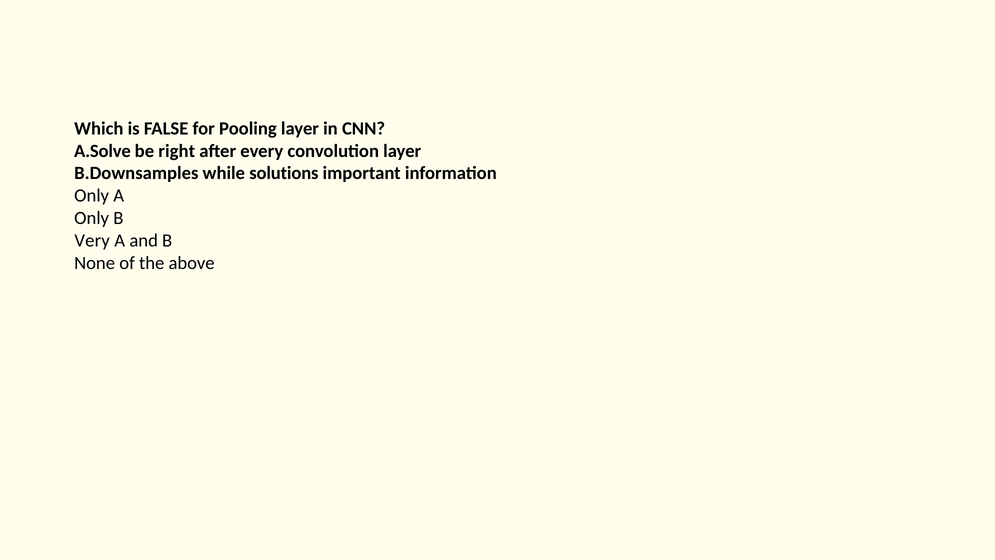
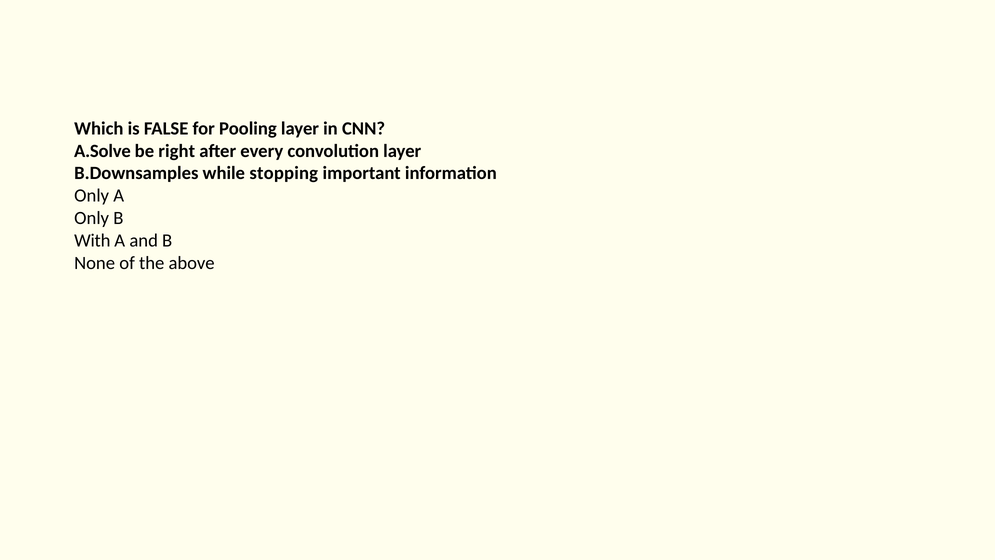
solutions: solutions -> stopping (284, 173)
Very: Very -> With (92, 240)
